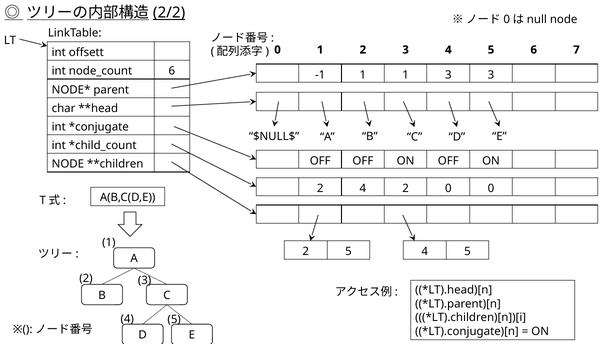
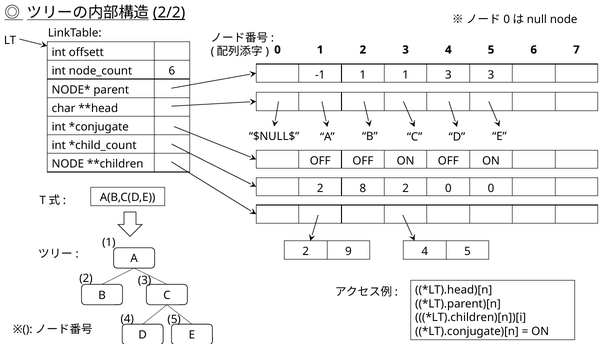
2 4: 4 -> 8 (363, 188)
2 5: 5 -> 9 (348, 252)
